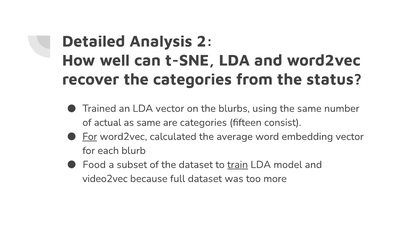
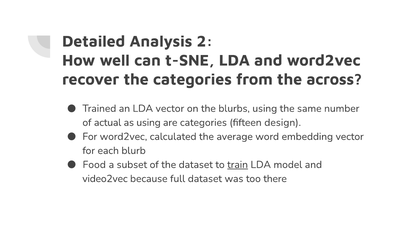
status: status -> across (334, 79)
as same: same -> using (149, 122)
consist: consist -> design (283, 122)
For underline: present -> none (90, 137)
more: more -> there (275, 179)
